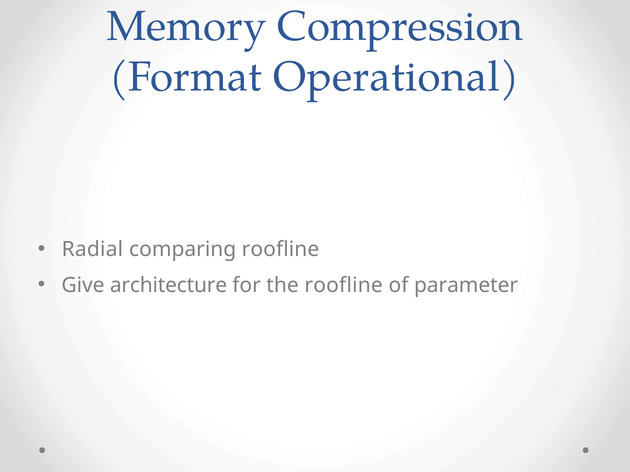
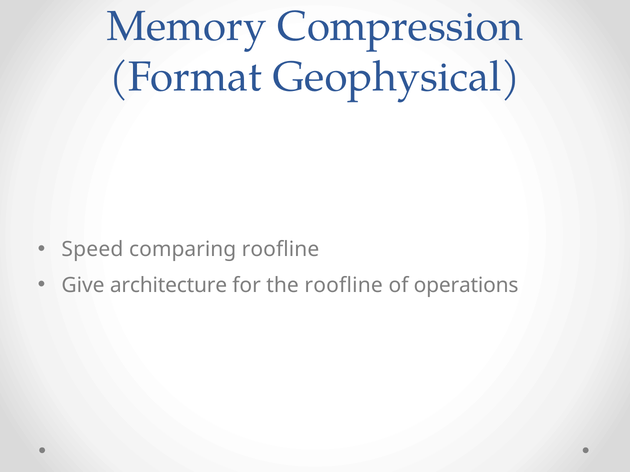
Operational: Operational -> Geophysical (397, 77)
Radial: Radial -> Speed (92, 250)
parameter: parameter -> operations (466, 285)
